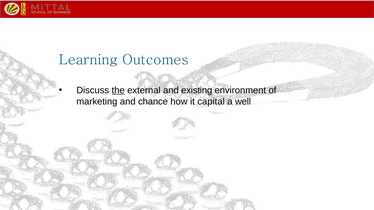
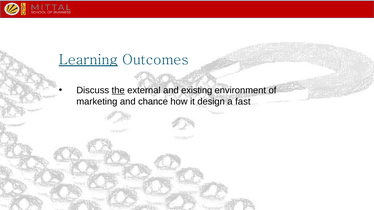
Learning underline: none -> present (88, 60)
capital: capital -> design (211, 102)
well: well -> fast (243, 102)
